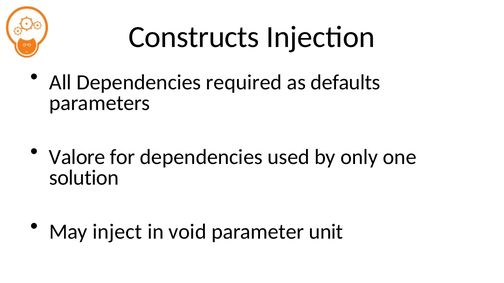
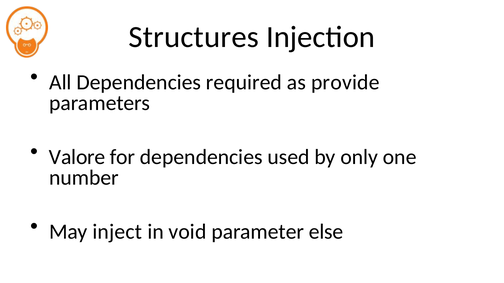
Constructs: Constructs -> Structures (194, 37)
defaults: defaults -> provide (345, 82)
solution: solution -> number (84, 178)
unit: unit -> else (326, 232)
